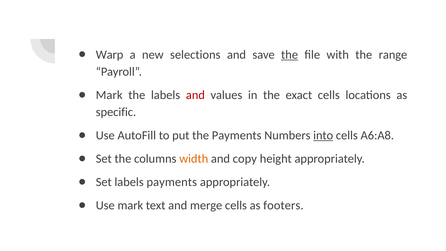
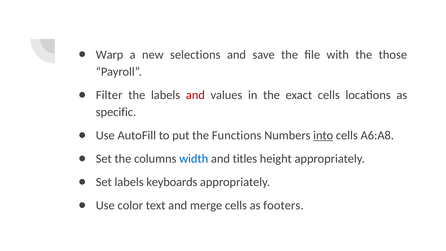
the underline: present -> none (290, 55)
range: range -> those (393, 55)
Mark: Mark -> Filter (109, 95)
the Payments: Payments -> Functions (237, 135)
width colour: orange -> blue (194, 159)
copy: copy -> titles (245, 159)
labels payments: payments -> keyboards (172, 182)
Use mark: mark -> color (130, 205)
